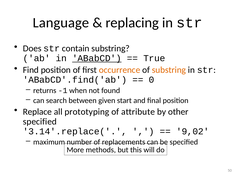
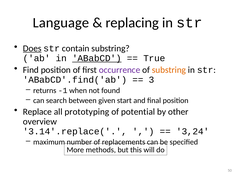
Does underline: none -> present (32, 48)
occurrence colour: orange -> purple (120, 70)
0: 0 -> 3 (152, 80)
attribute: attribute -> potential (138, 112)
specified: specified -> overview (40, 122)
9,02: 9,02 -> 3,24 (193, 132)
